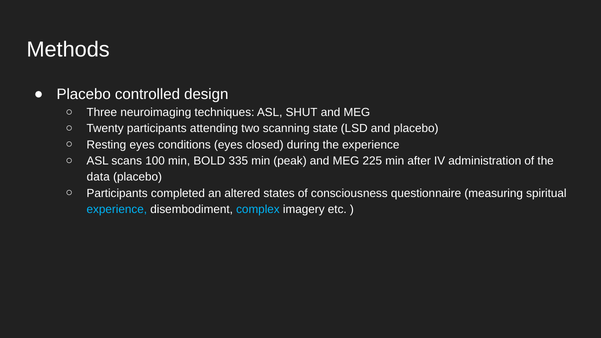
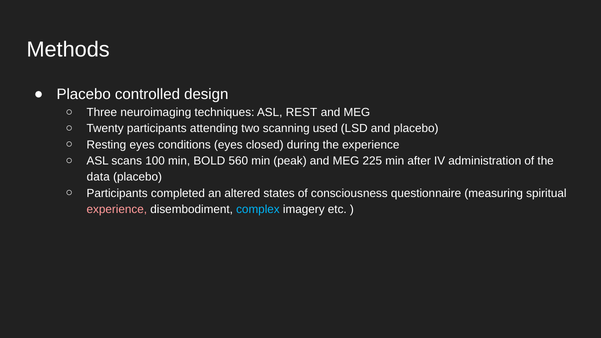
SHUT: SHUT -> REST (302, 112)
state: state -> used (325, 129)
335: 335 -> 560 (238, 161)
experience colour: light blue -> pink (117, 209)
